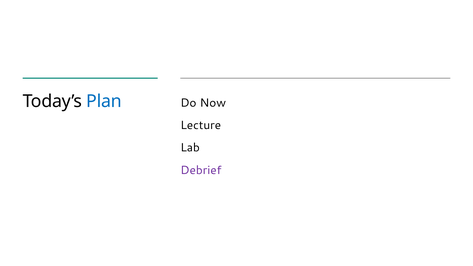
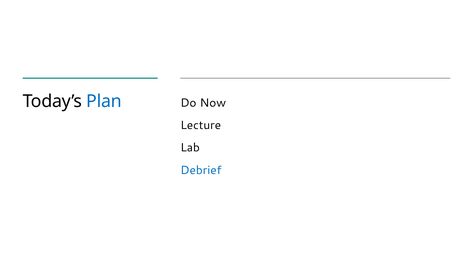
Debrief colour: purple -> blue (201, 170)
